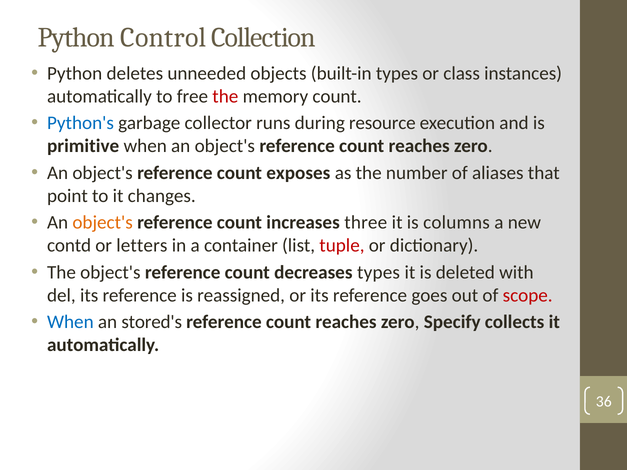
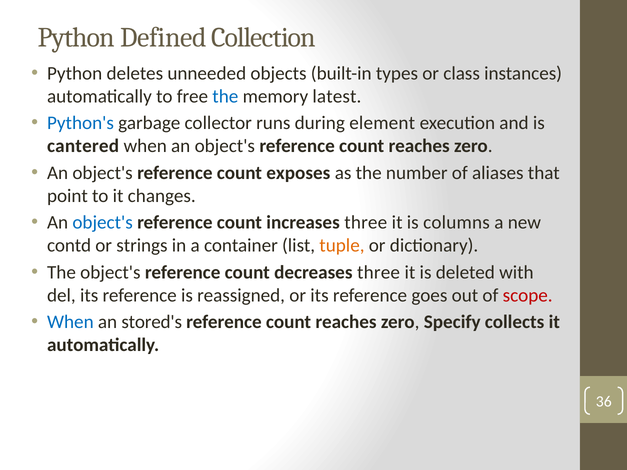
Control: Control -> Defined (164, 38)
the colour: red -> blue (225, 96)
memory count: count -> latest (337, 96)
resource: resource -> element (382, 123)
primitive: primitive -> cantered (83, 146)
object's colour: orange -> blue (103, 223)
letters: letters -> strings (142, 246)
tuple colour: red -> orange (342, 246)
decreases types: types -> three (379, 272)
